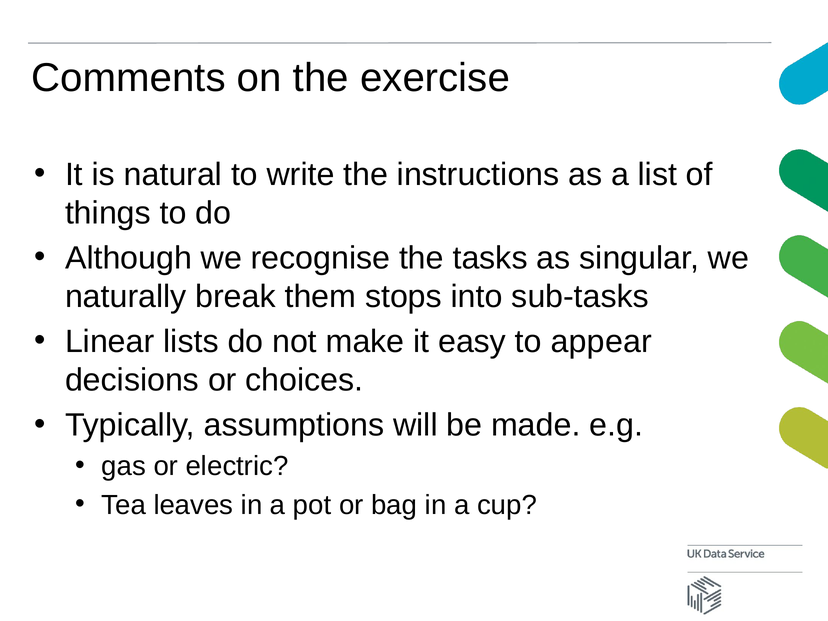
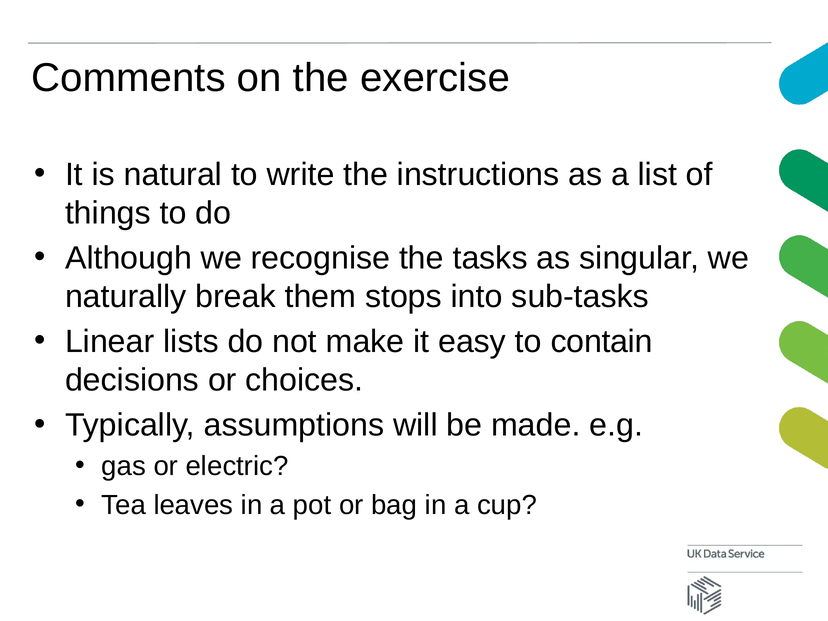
appear: appear -> contain (602, 342)
